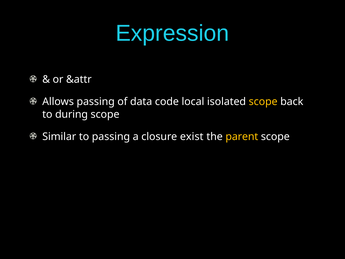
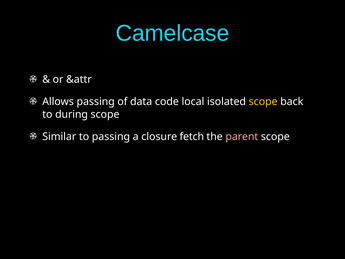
Expression: Expression -> Camelcase (172, 33)
exist: exist -> fetch (192, 136)
parent colour: yellow -> pink (242, 136)
